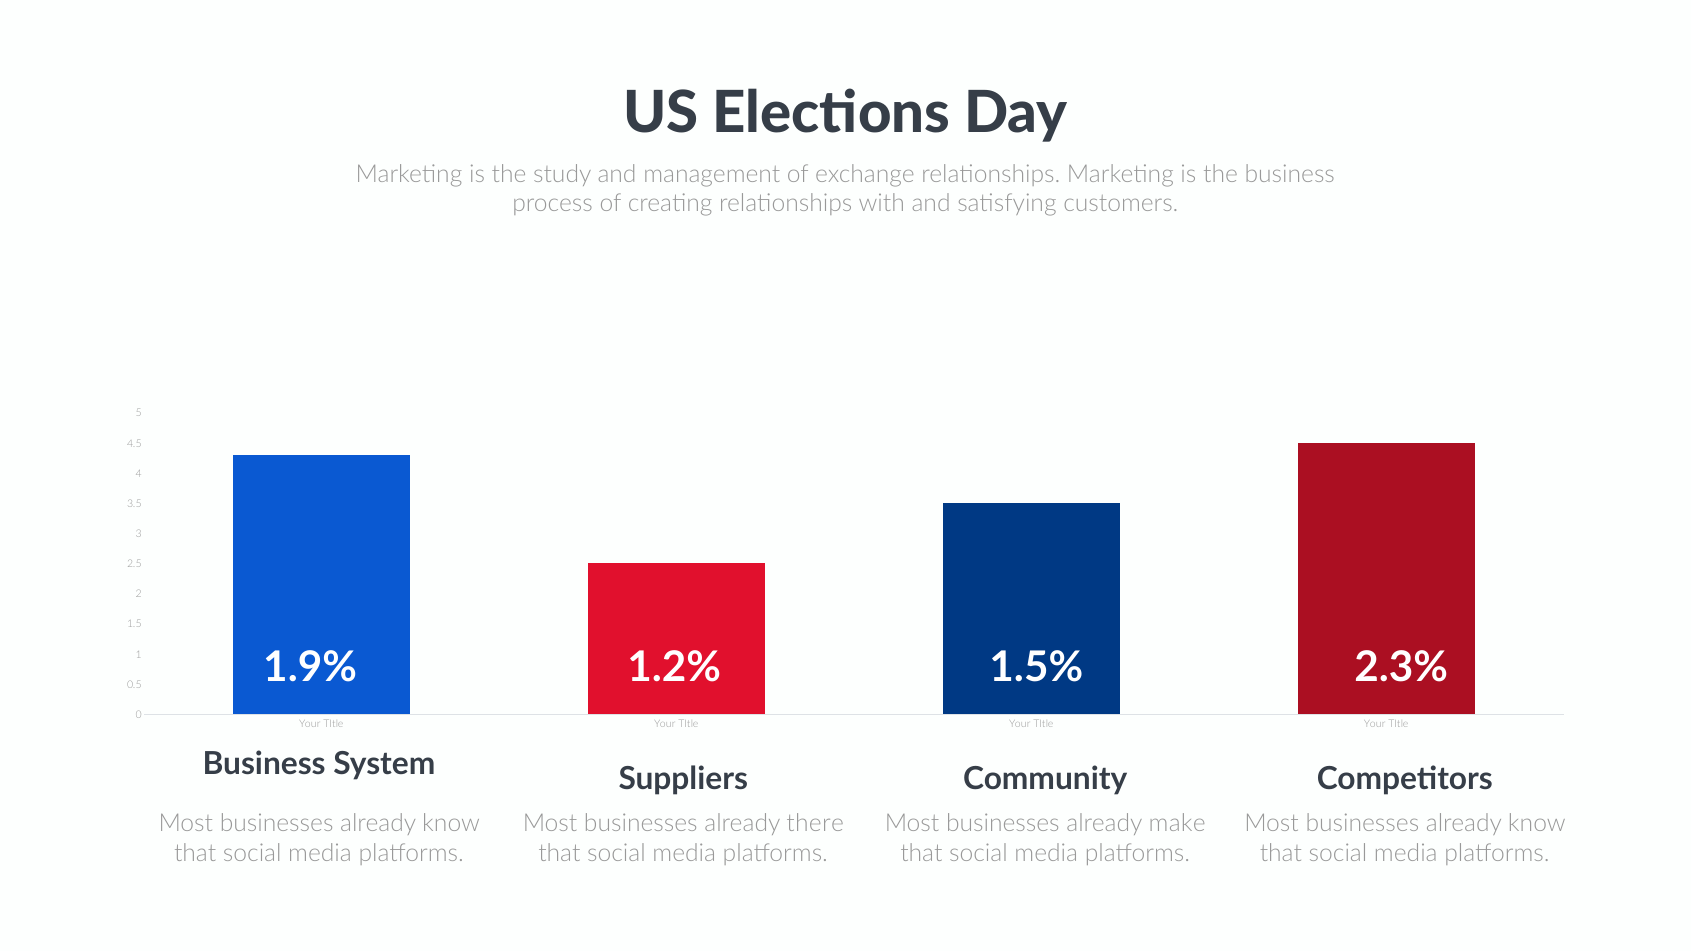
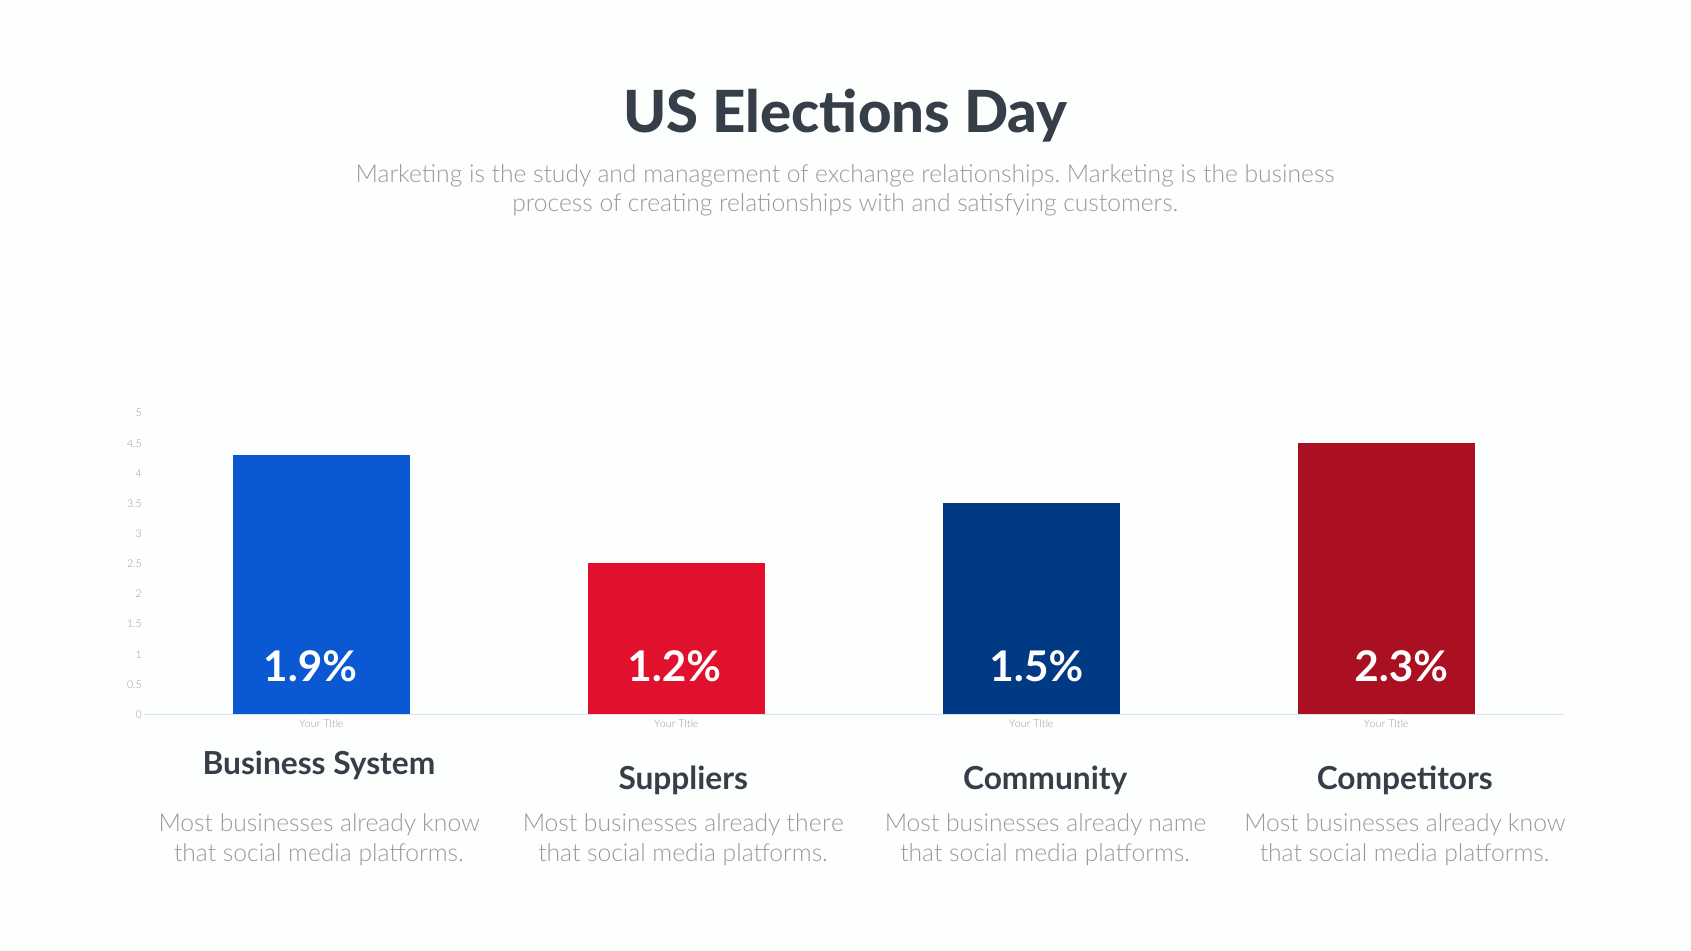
make: make -> name (1177, 824)
